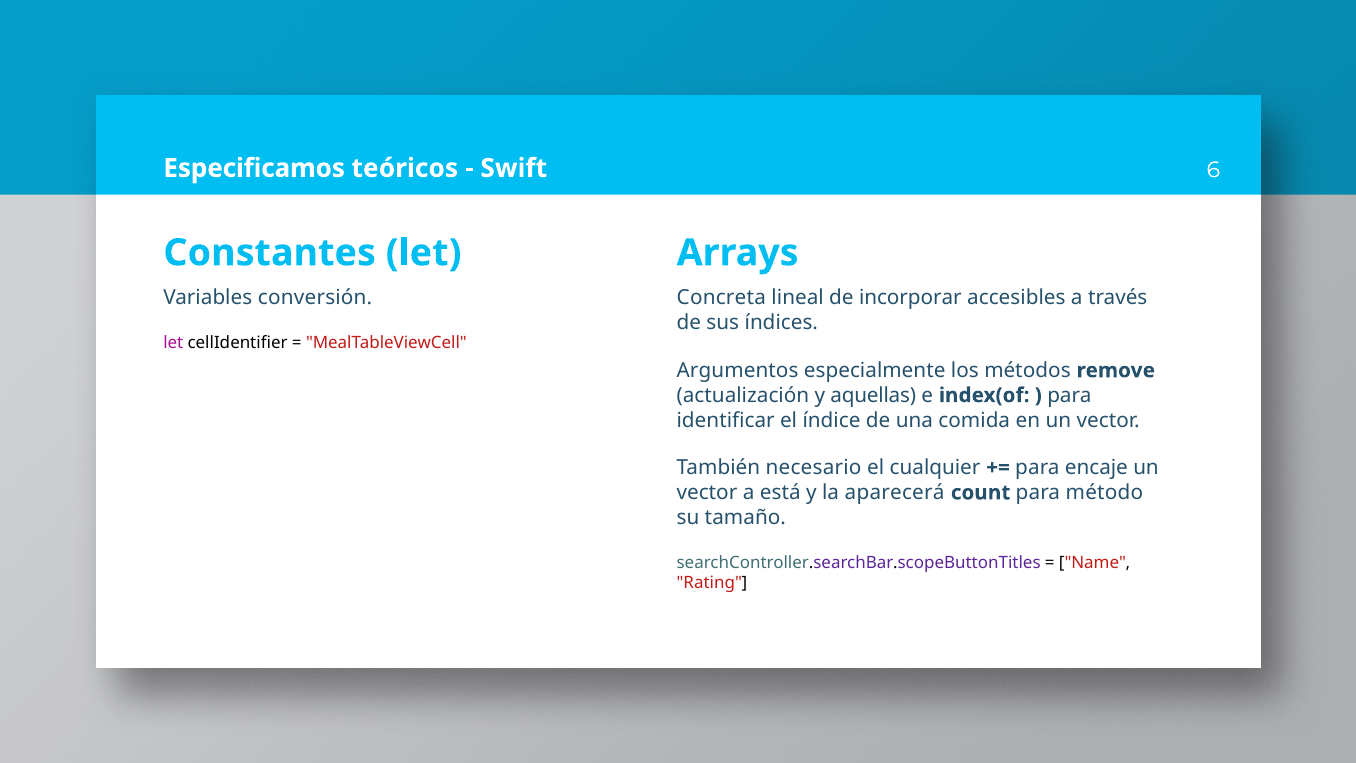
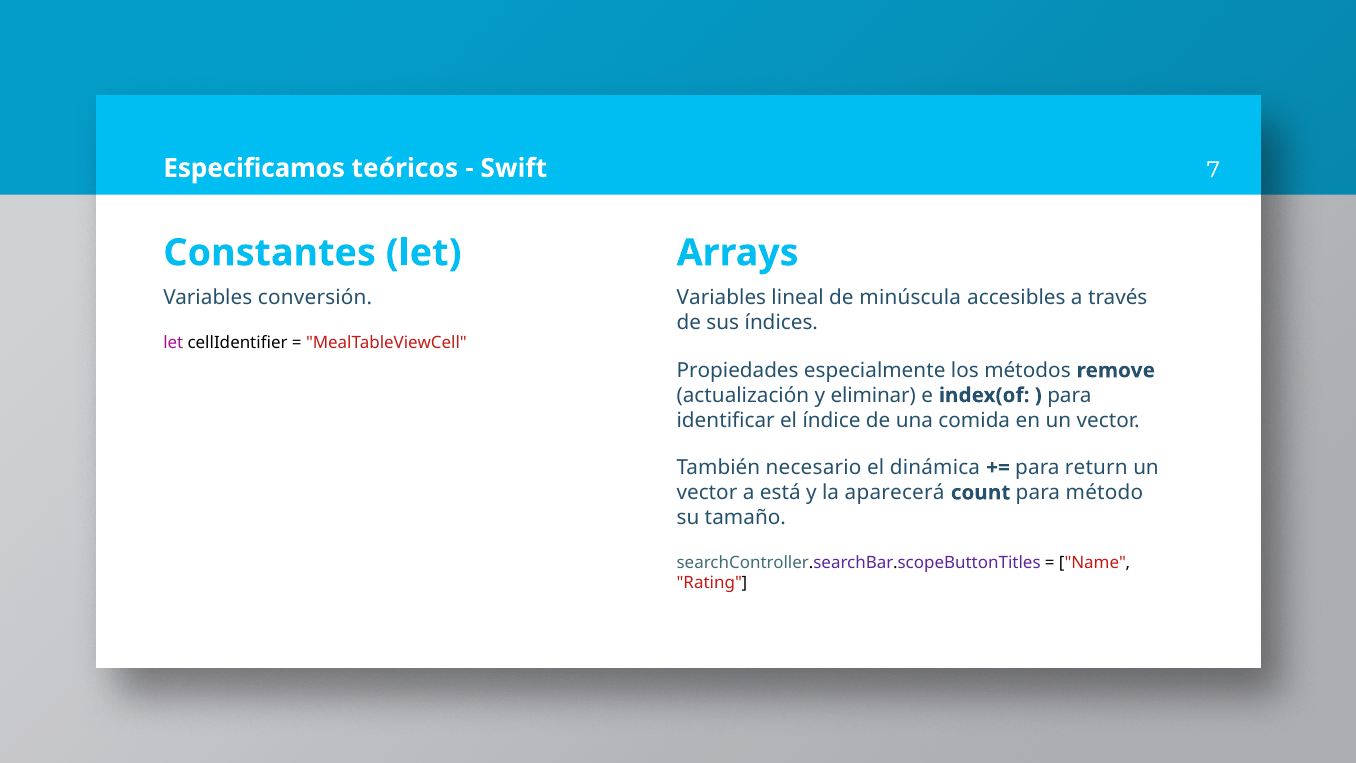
6: 6 -> 7 (1213, 170)
Concreta: Concreta -> Variables (721, 298)
incorporar: incorporar -> minúscula (910, 298)
Argumentos: Argumentos -> Propiedades (738, 370)
aquellas: aquellas -> eliminar (873, 395)
cualquier: cualquier -> dinámica (935, 468)
encaje: encaje -> return (1096, 468)
